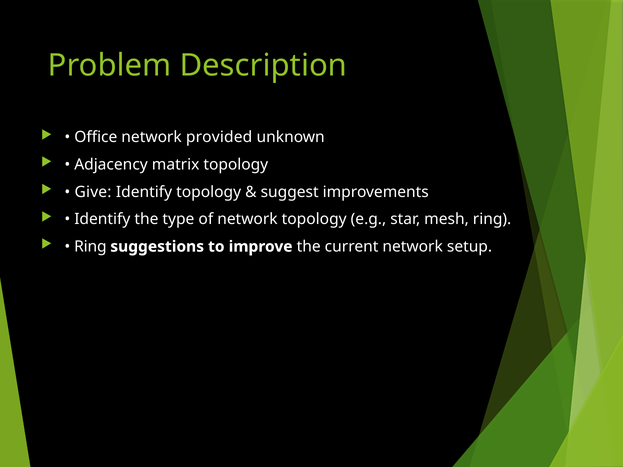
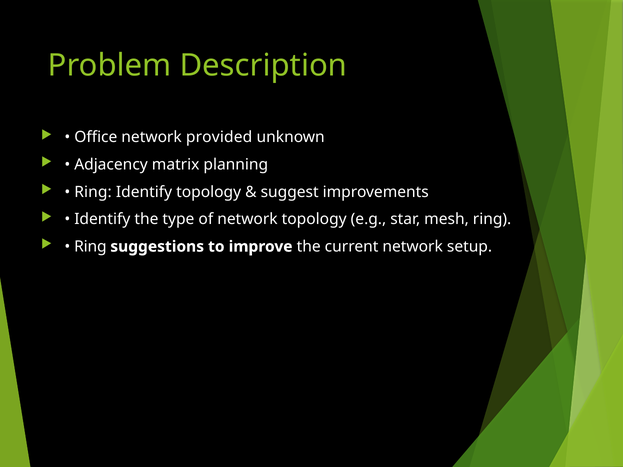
matrix topology: topology -> planning (236, 165)
Give: Give -> Ring (93, 192)
